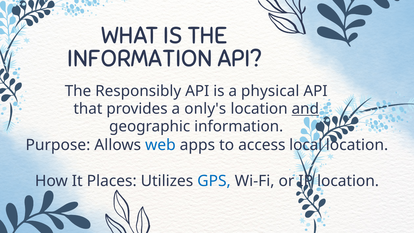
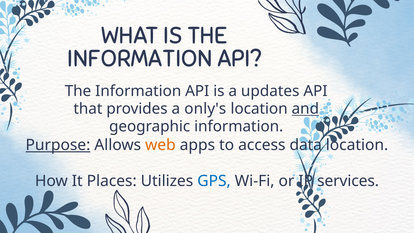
Responsibly: Responsibly -> Information (138, 91)
physical: physical -> updates (270, 91)
Purpose underline: none -> present (58, 145)
web colour: blue -> orange (160, 145)
local: local -> data (306, 145)
IP location: location -> services (348, 181)
